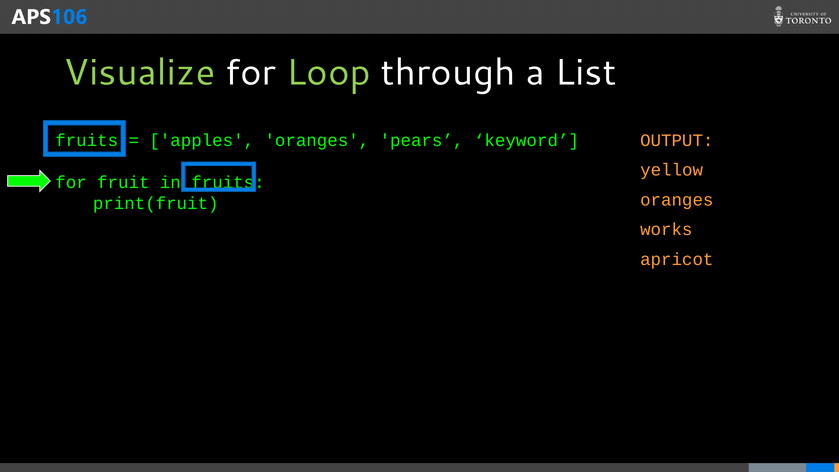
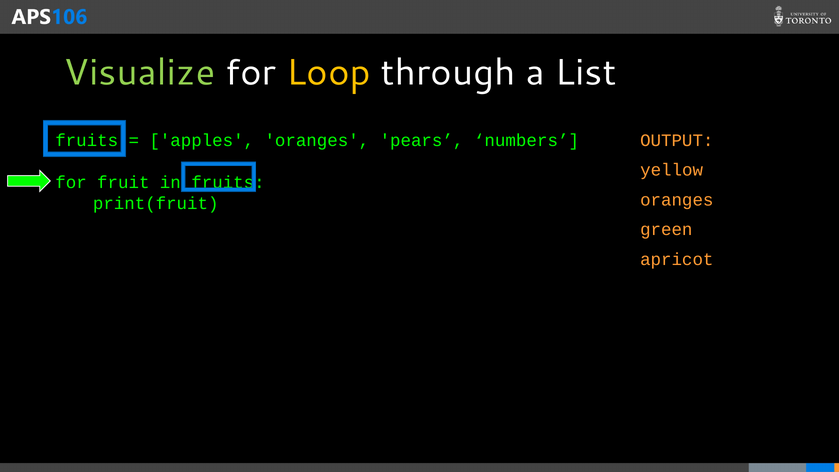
Loop colour: light green -> yellow (328, 73)
keyword: keyword -> numbers (526, 140)
works: works -> green (666, 230)
